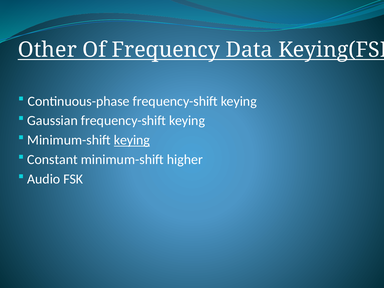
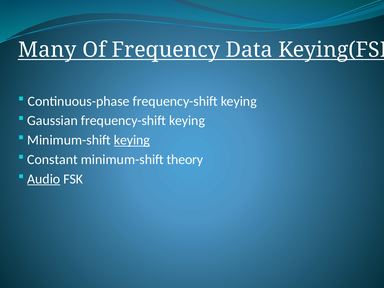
Other: Other -> Many (47, 50)
higher: higher -> theory (185, 160)
Audio underline: none -> present (44, 179)
